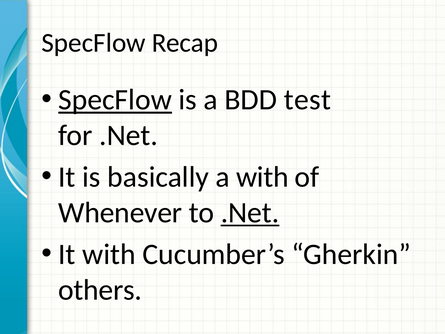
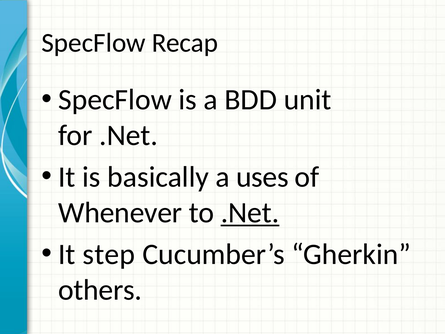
SpecFlow underline: present -> none (115, 100)
test: test -> unit (308, 100)
a with: with -> uses (262, 177)
It with: with -> step (109, 254)
